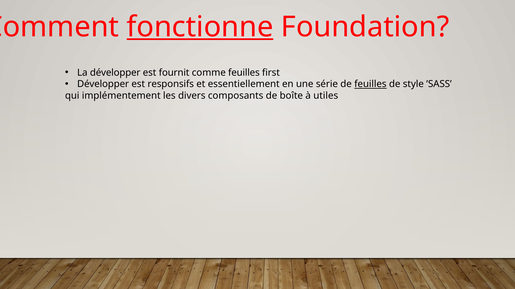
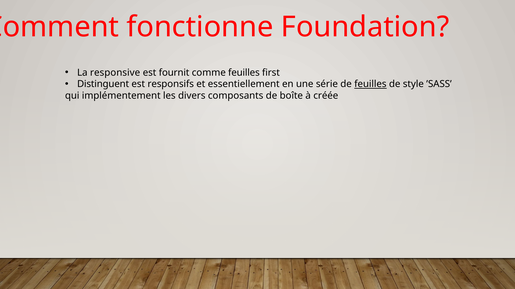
fonctionne underline: present -> none (200, 27)
La développer: développer -> responsive (115, 73)
Développer: Développer -> Distinguent (103, 84)
utiles: utiles -> créée (326, 96)
